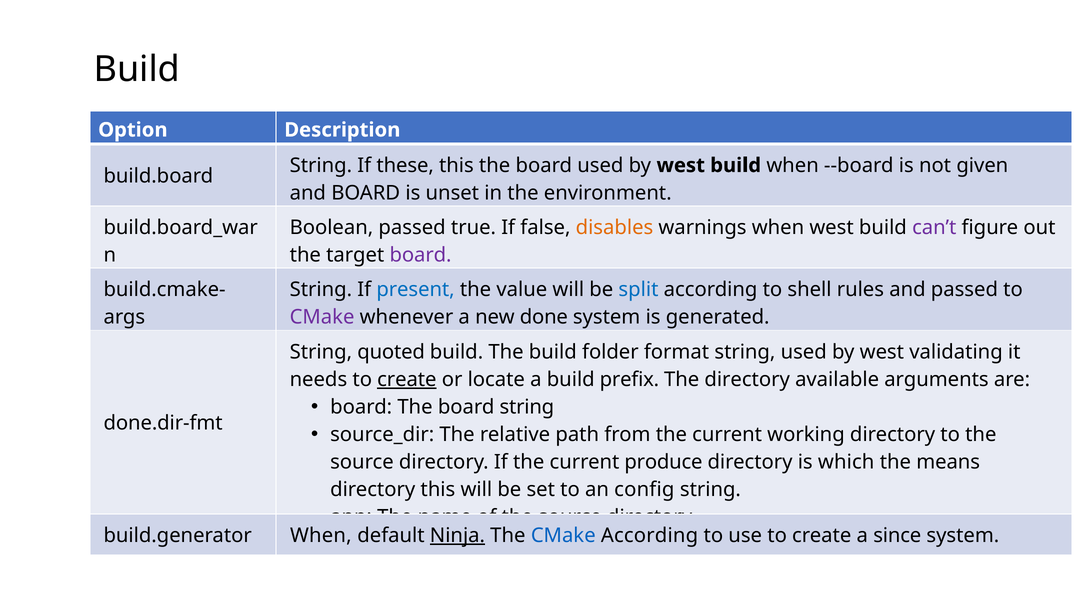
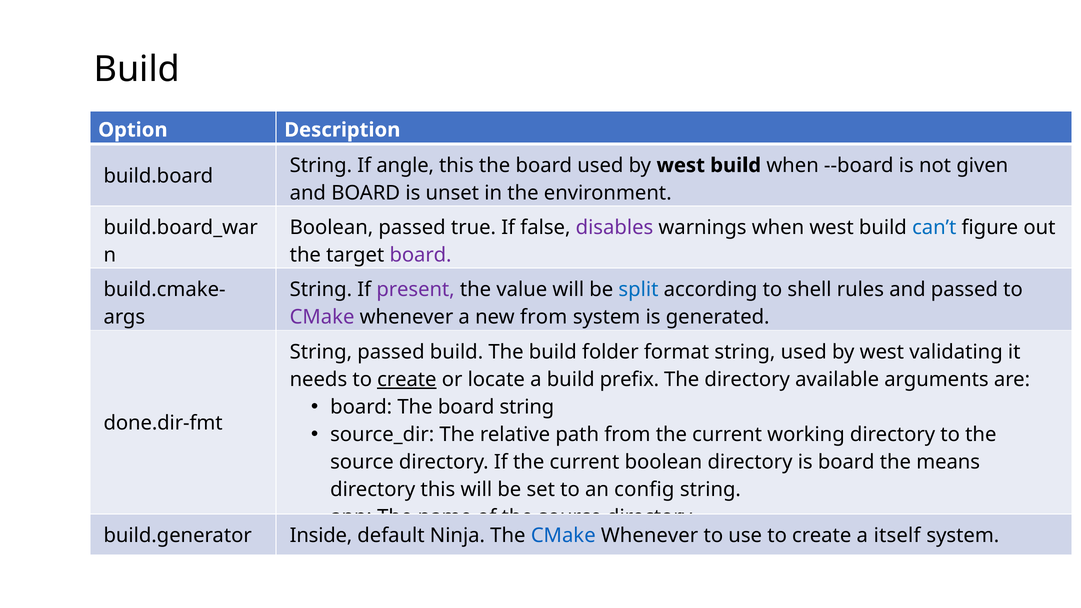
these: these -> angle (405, 165)
disables colour: orange -> purple (614, 228)
can’t colour: purple -> blue (934, 228)
present colour: blue -> purple (416, 290)
new done: done -> from (544, 317)
String quoted: quoted -> passed (391, 352)
current produce: produce -> boolean (663, 462)
is which: which -> board (846, 462)
build.generator When: When -> Inside (321, 536)
Ninja underline: present -> none (457, 536)
The CMake According: According -> Whenever (650, 536)
since: since -> itself (897, 536)
